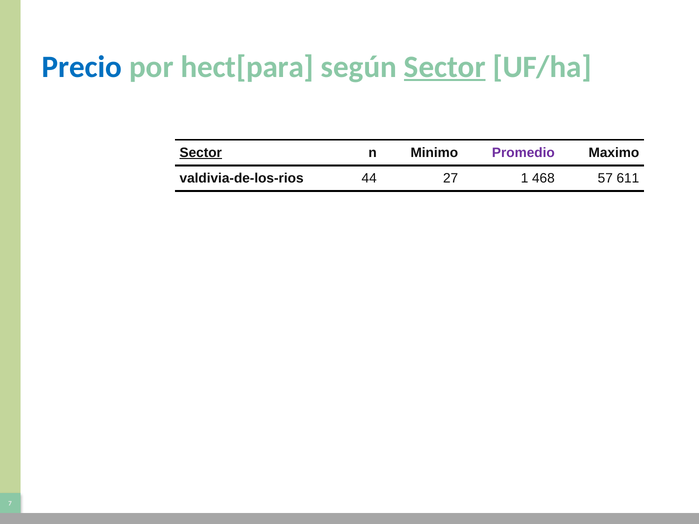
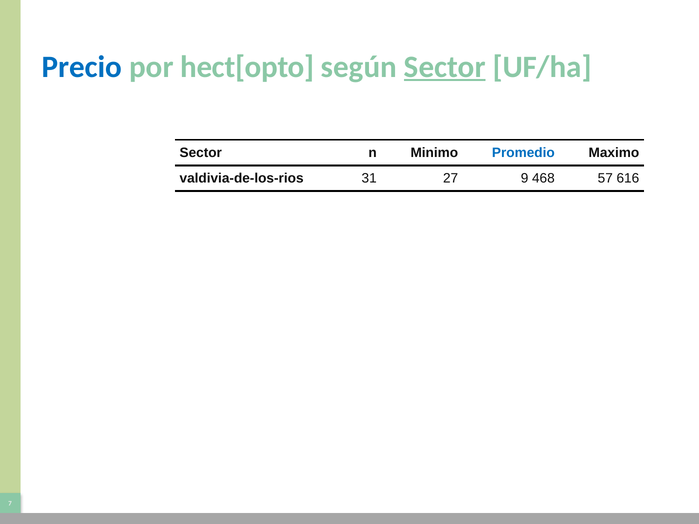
hect[para: hect[para -> hect[opto (247, 67)
Sector underline: present -> none (201, 153)
Promedio colour: purple -> blue (523, 153)
44: 44 -> 31 (369, 179)
1: 1 -> 9 (525, 179)
611: 611 -> 616 (628, 179)
